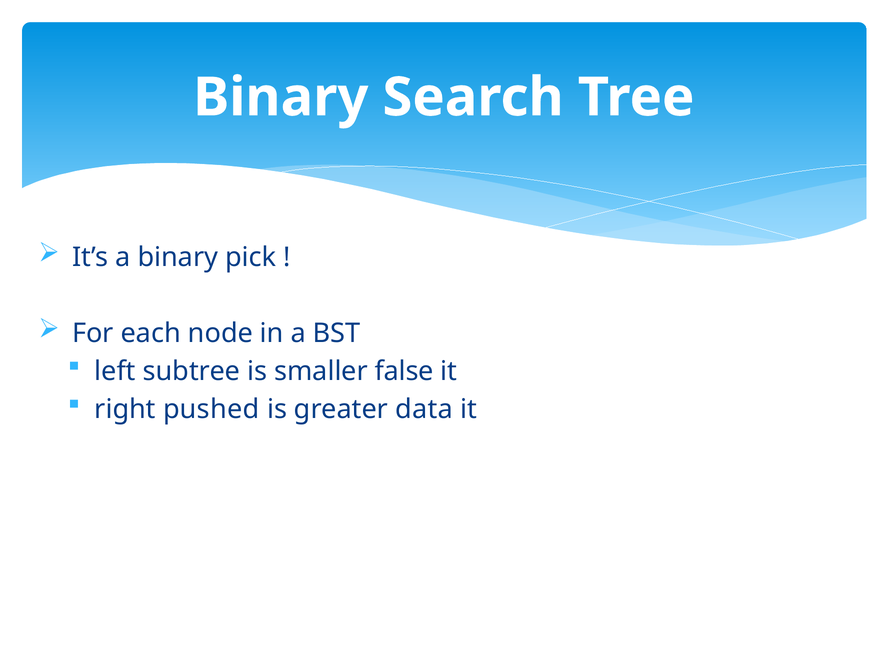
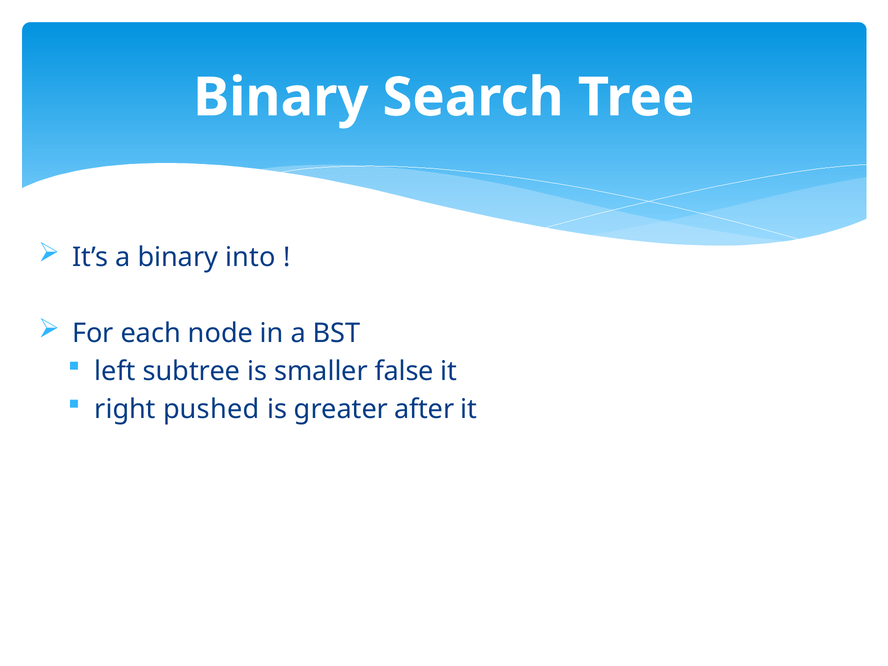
pick: pick -> into (250, 257)
data: data -> after (424, 409)
